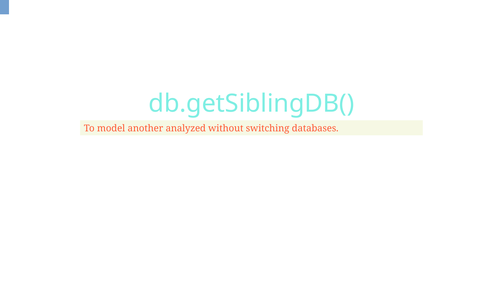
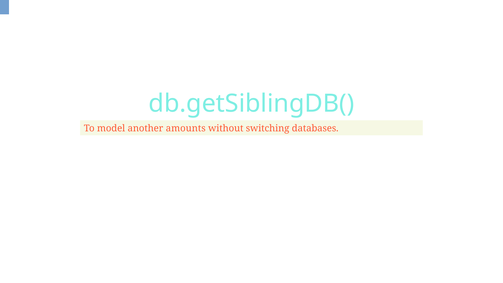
analyzed: analyzed -> amounts (186, 128)
